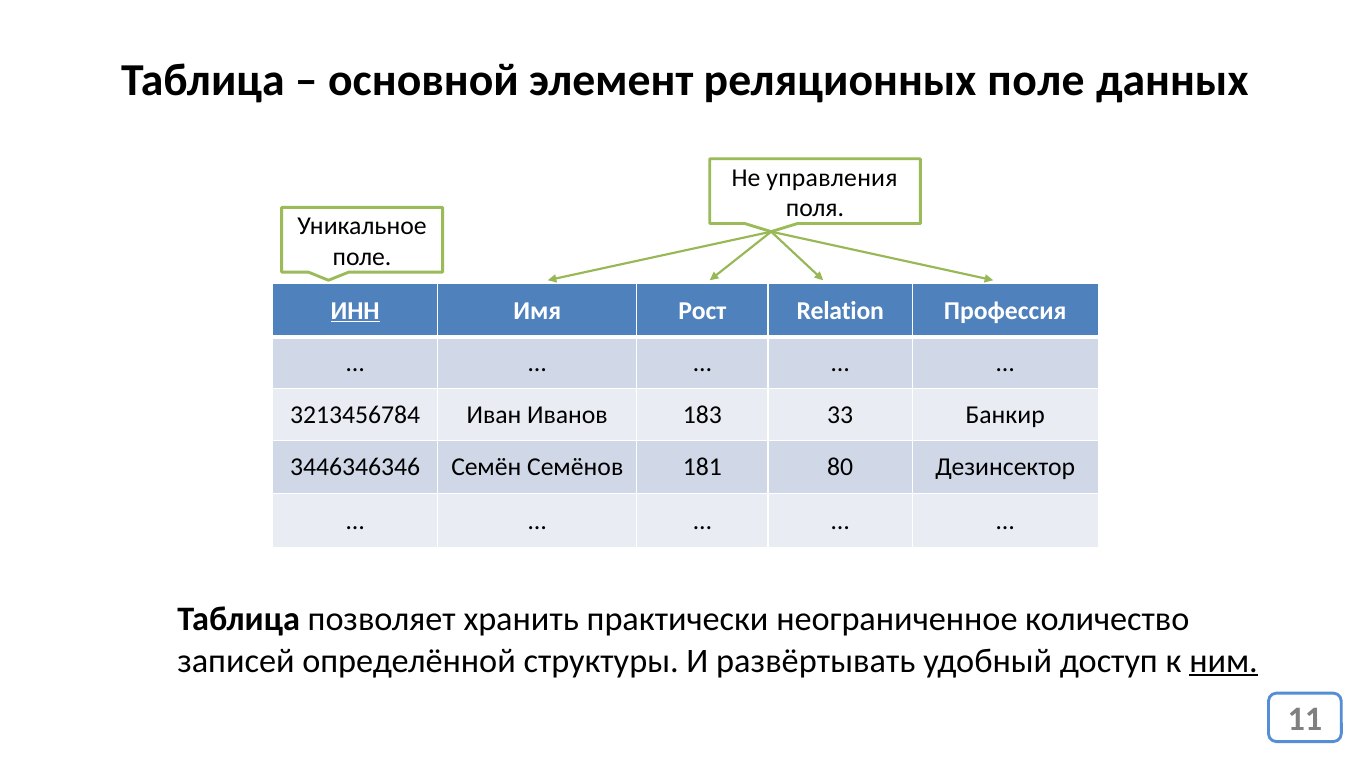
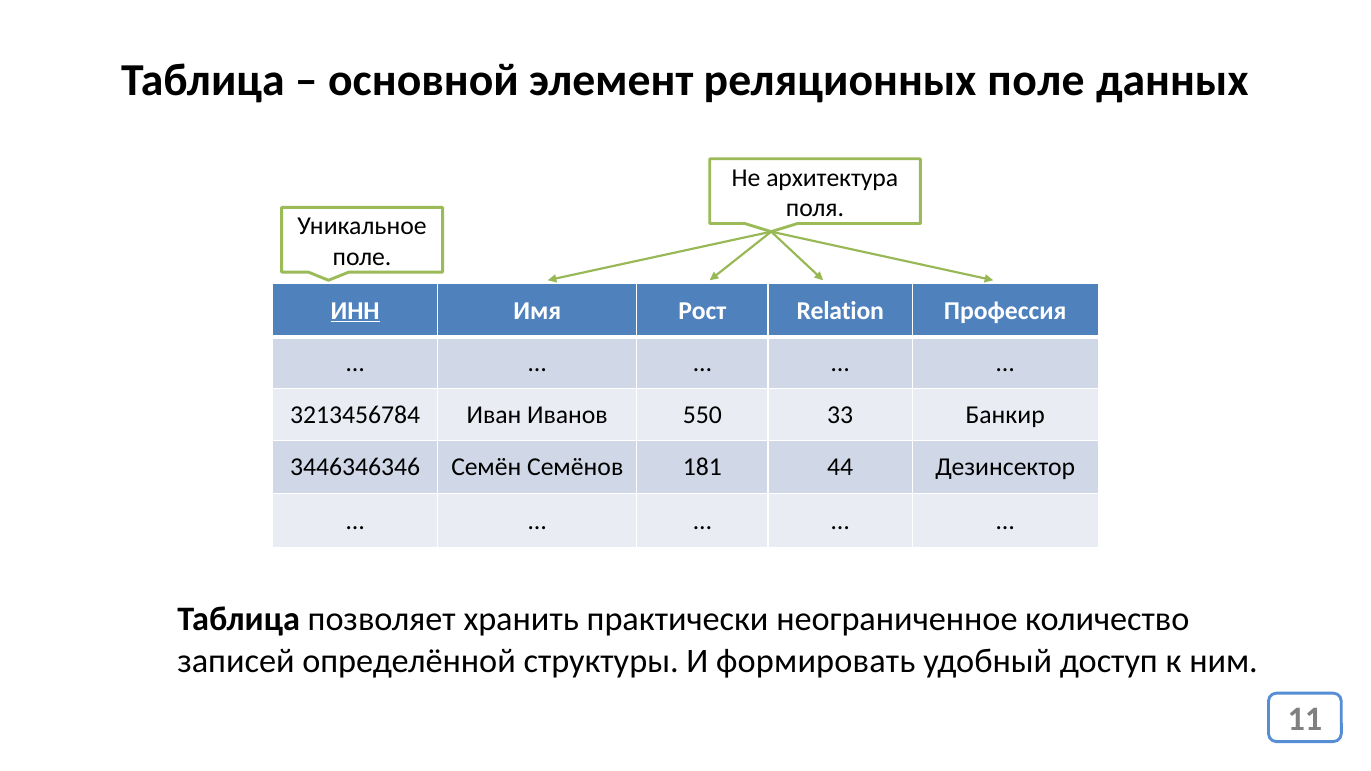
управления: управления -> архитектура (832, 178)
183: 183 -> 550 (702, 415)
80: 80 -> 44 (840, 468)
развёртывать: развёртывать -> формировать (816, 661)
ним underline: present -> none (1224, 661)
